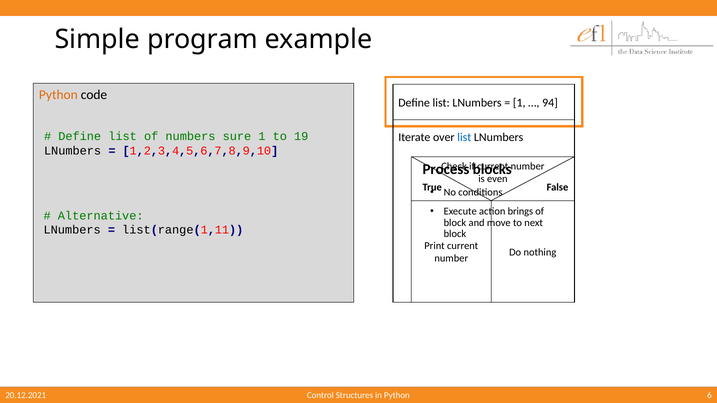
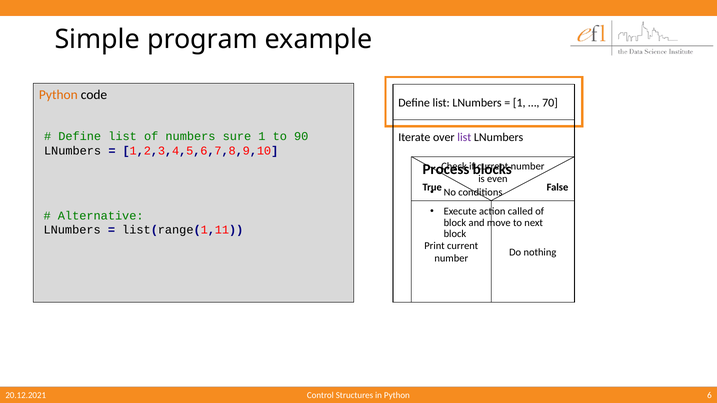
94: 94 -> 70 (550, 103)
19: 19 -> 90 (301, 136)
list colour: blue -> purple (464, 138)
brings: brings -> called (520, 211)
